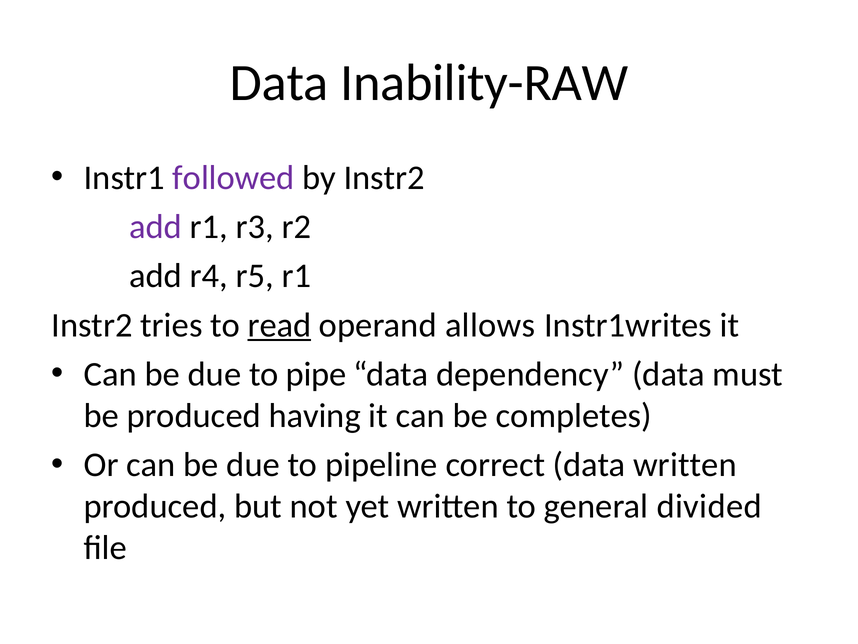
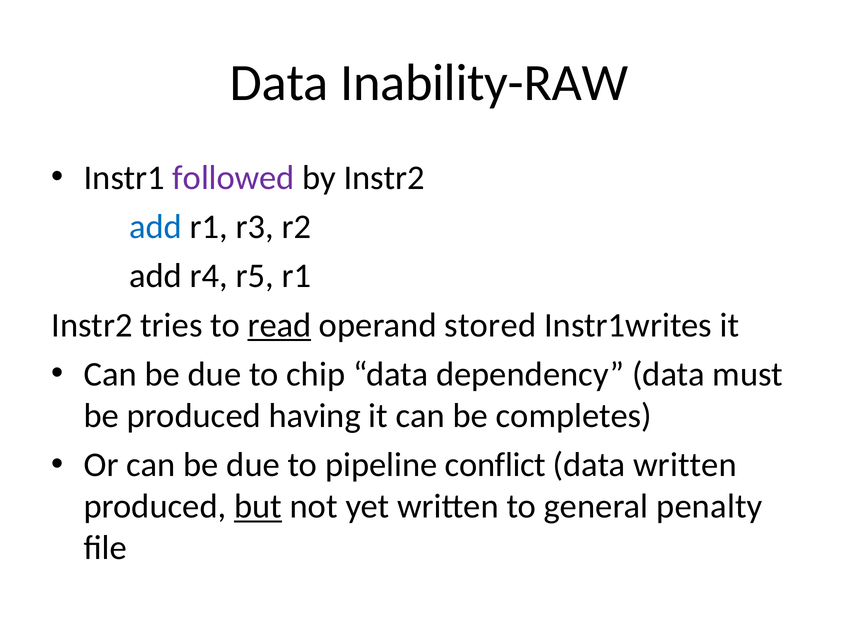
add colour: purple -> blue (156, 227)
allows: allows -> stored (490, 325)
pipe: pipe -> chip (316, 374)
correct: correct -> conflict (495, 465)
but underline: none -> present (258, 506)
divided: divided -> penalty (709, 506)
